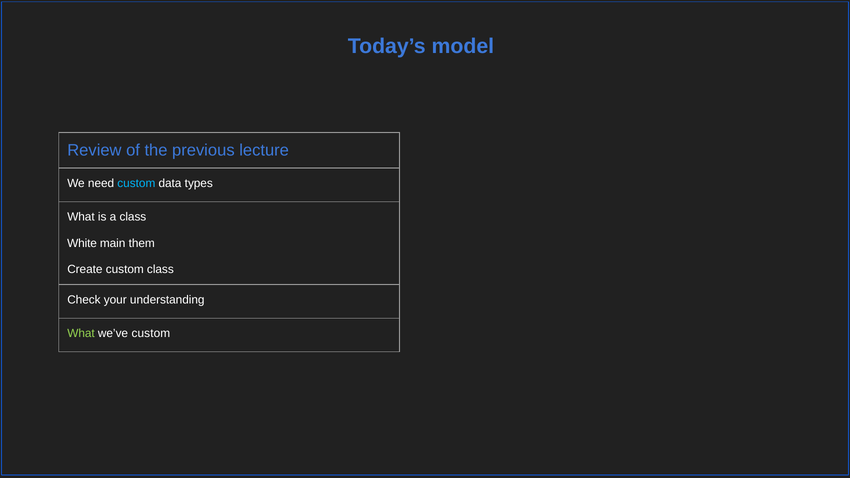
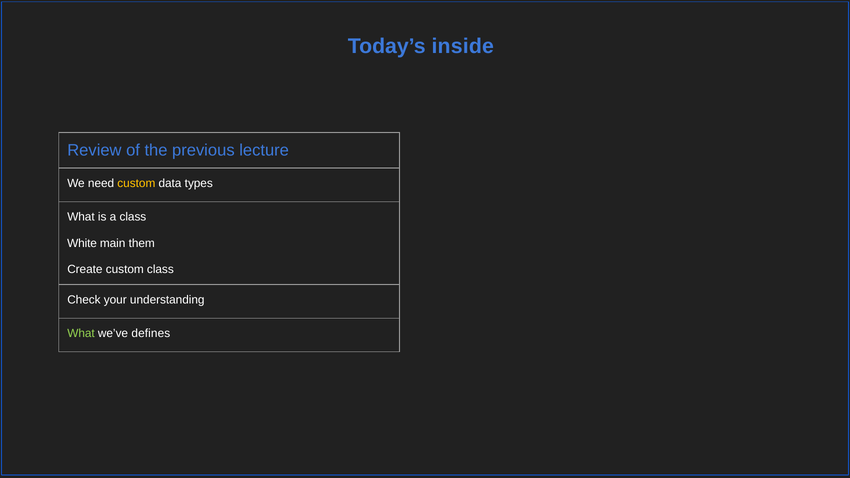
model: model -> inside (463, 46)
custom colour: light blue -> yellow (136, 183)
we’ve custom: custom -> defines (151, 333)
